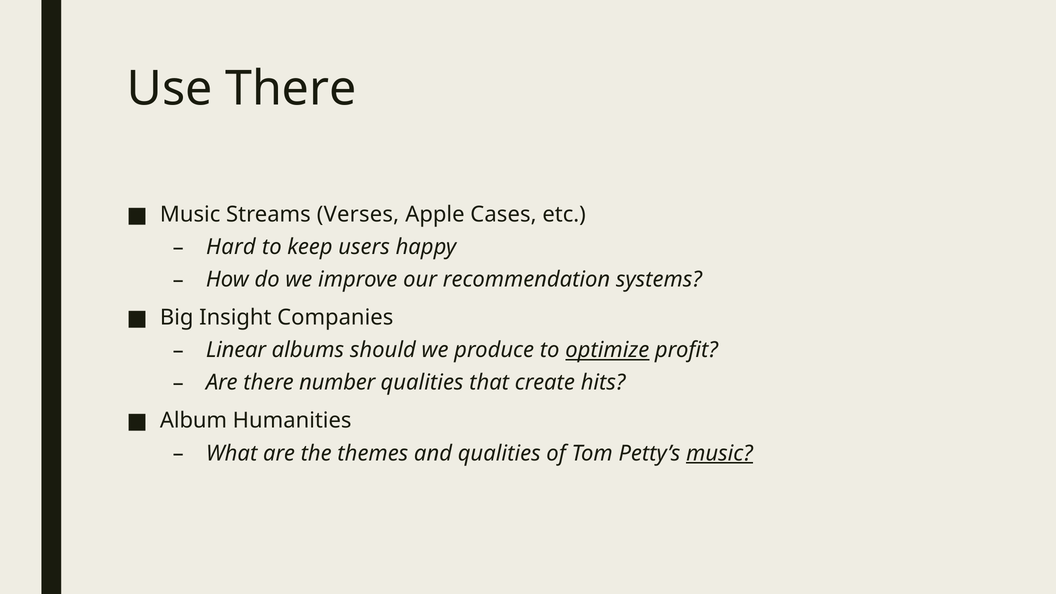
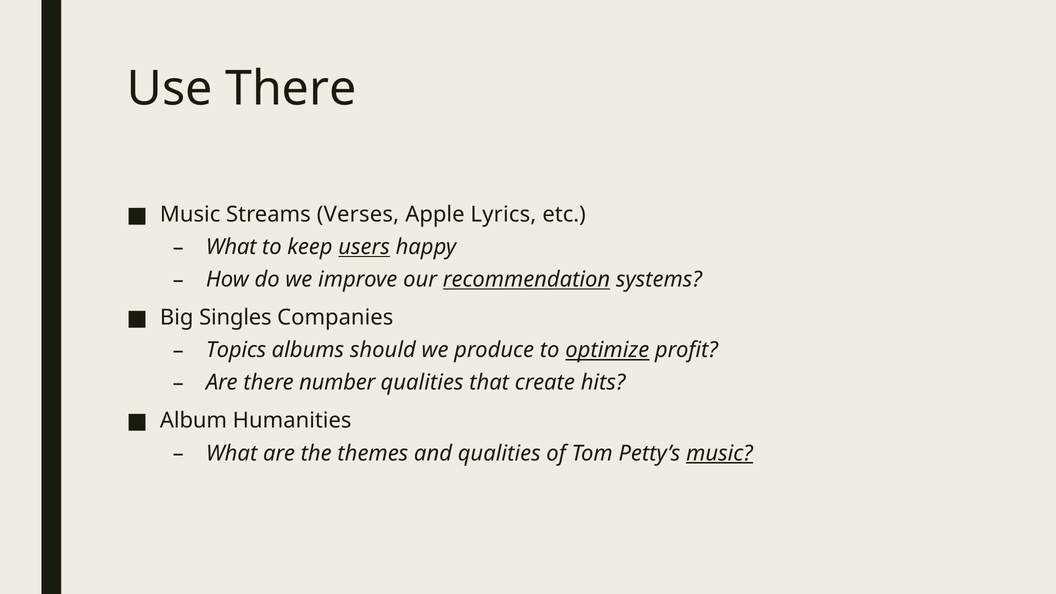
Cases: Cases -> Lyrics (503, 215)
Hard: Hard -> What (231, 247)
users underline: none -> present (364, 247)
recommendation underline: none -> present (527, 280)
Insight: Insight -> Singles (235, 318)
Linear: Linear -> Topics (236, 350)
